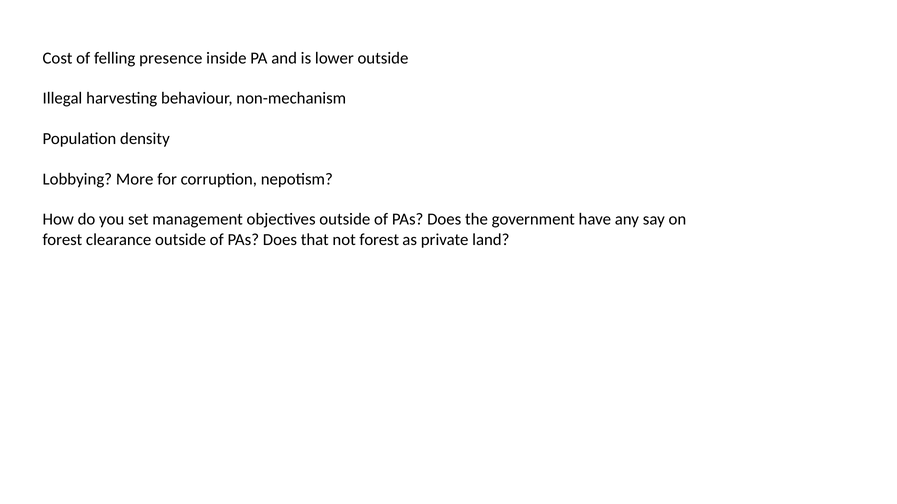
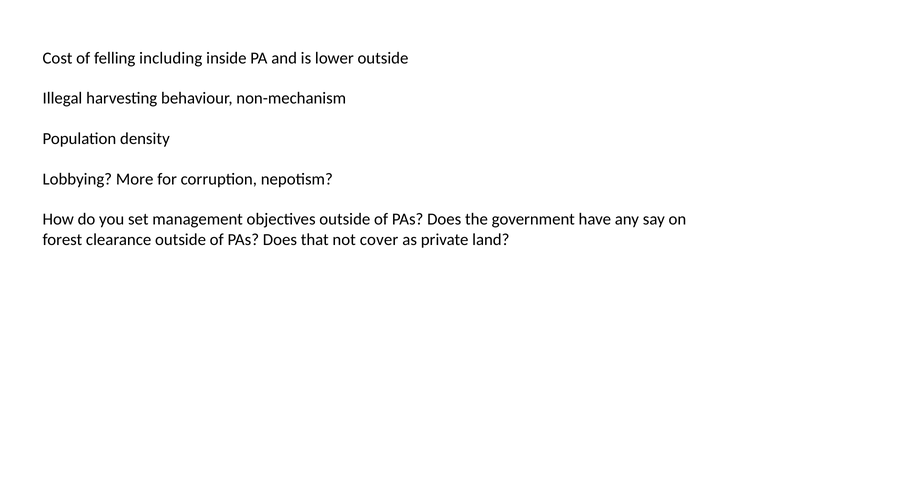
presence: presence -> including (171, 58)
not forest: forest -> cover (379, 240)
